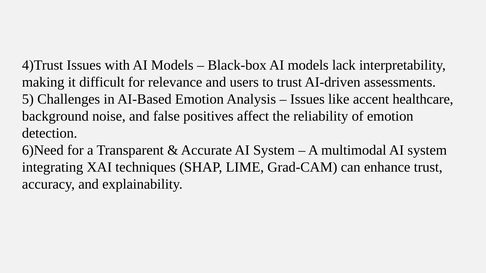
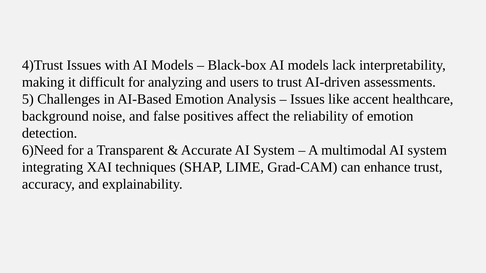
relevance: relevance -> analyzing (175, 82)
